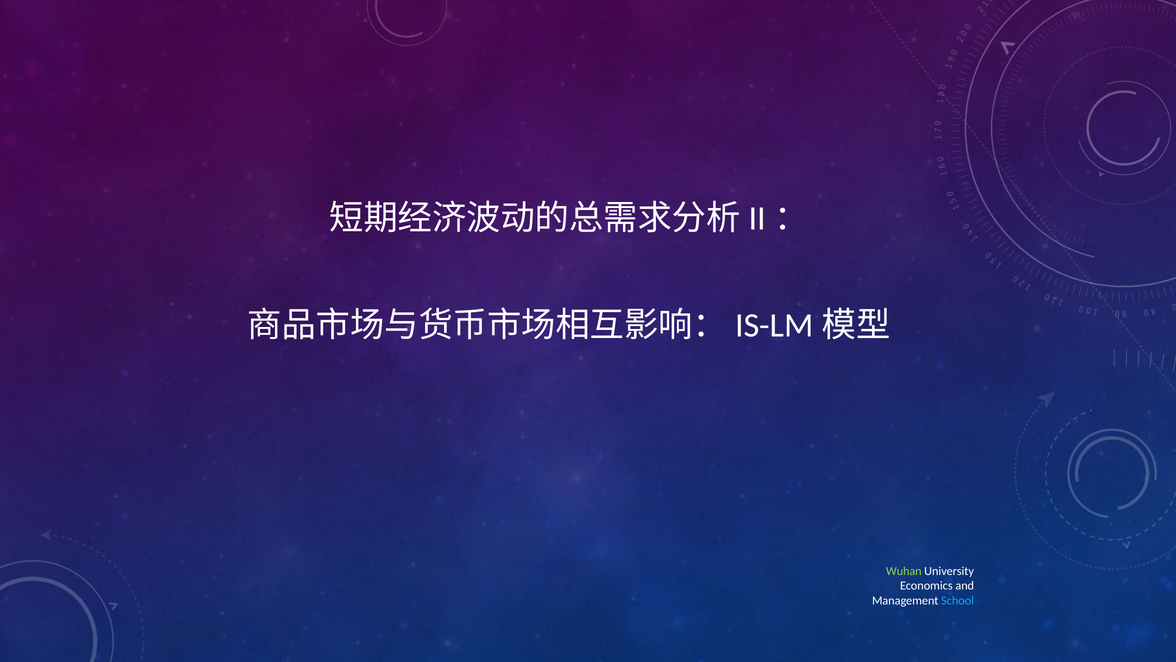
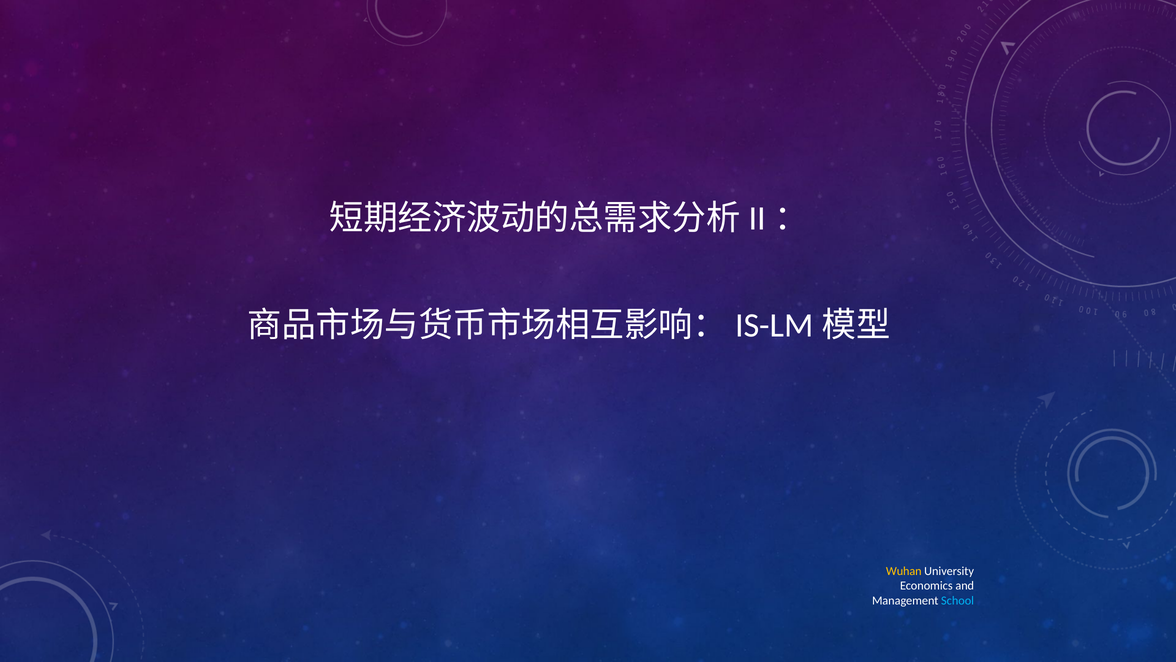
Wuhan colour: light green -> yellow (904, 571)
